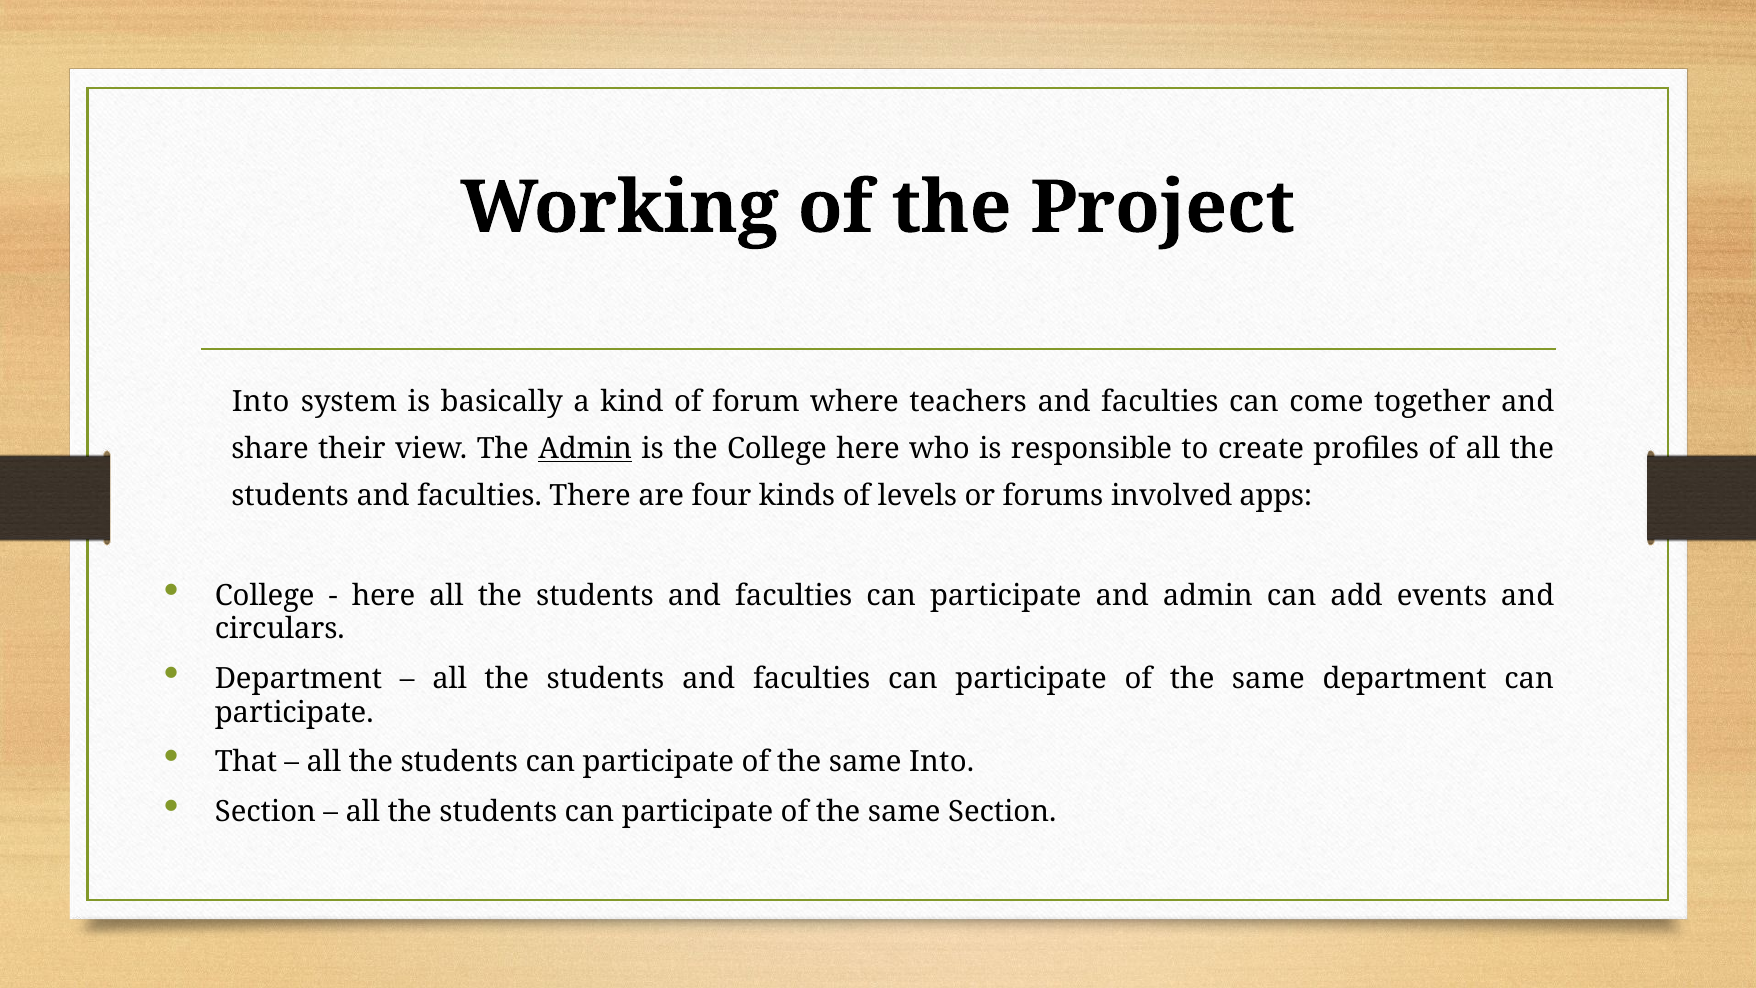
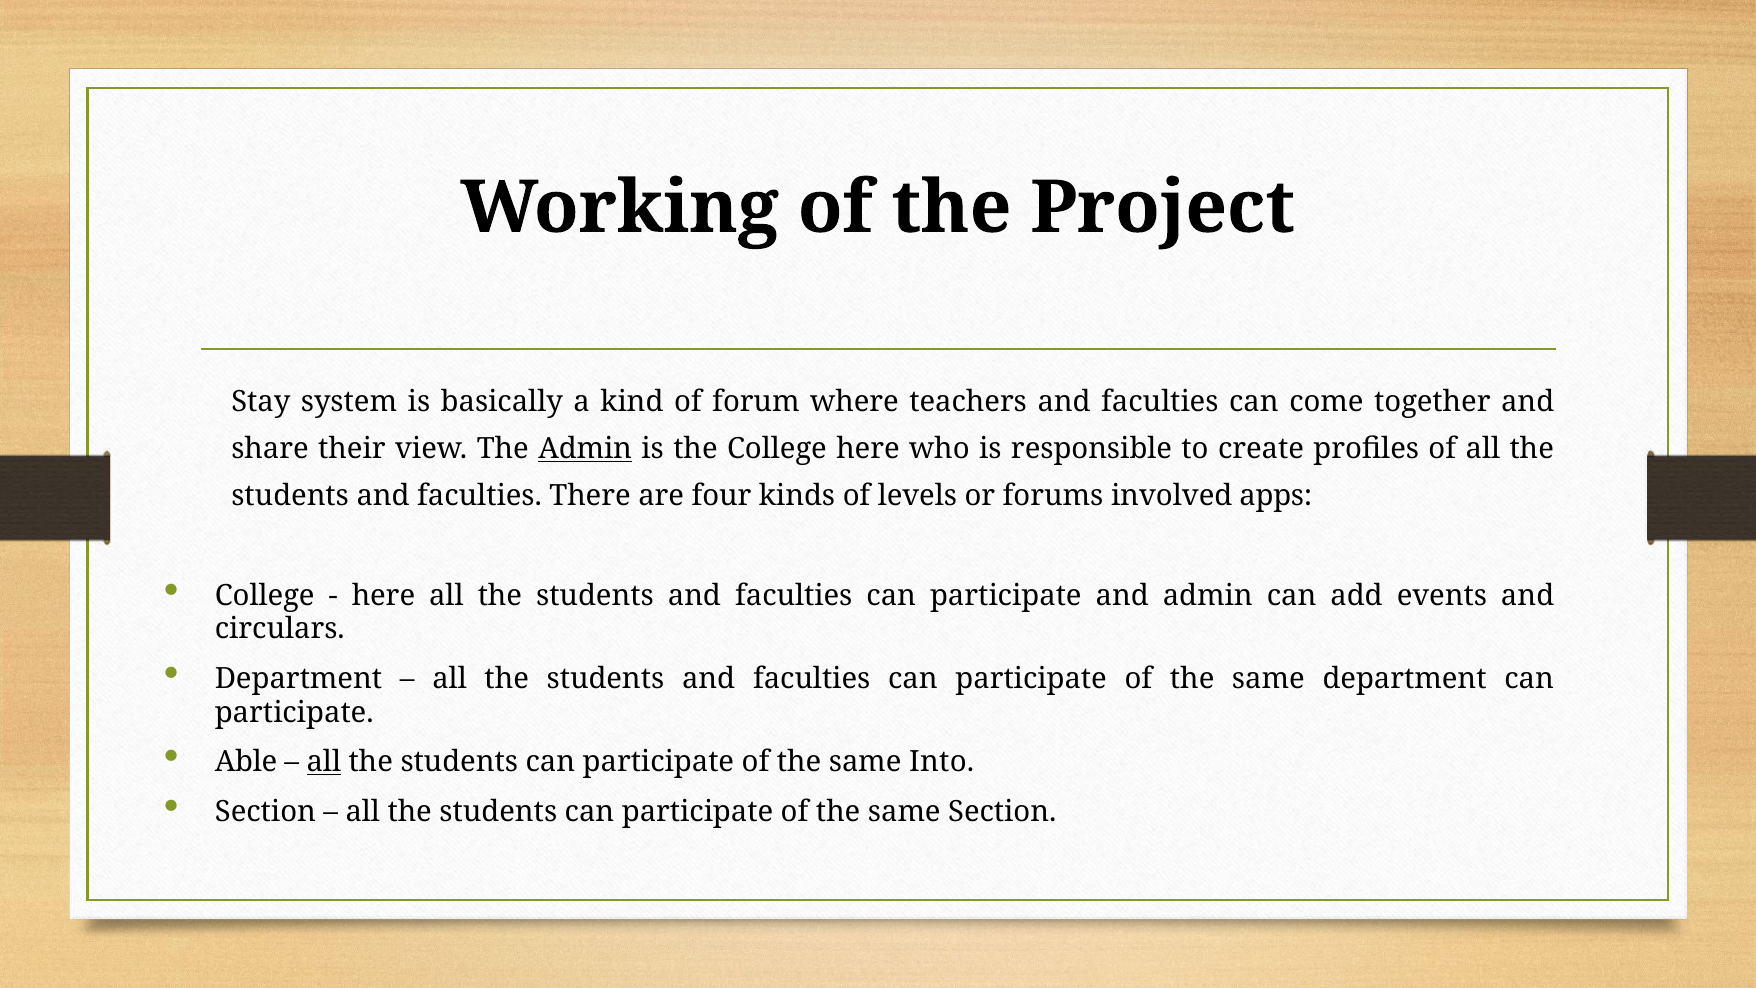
Into: Into -> Stay (261, 402)
That: That -> Able (246, 762)
all underline: none -> present (324, 762)
